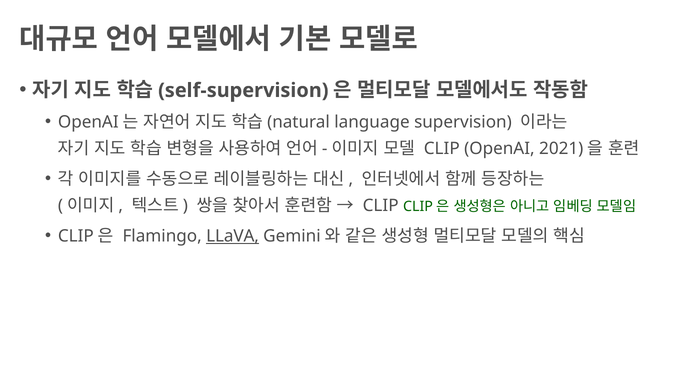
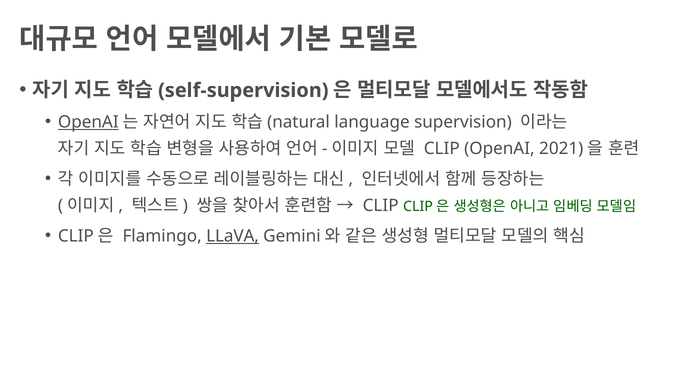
OpenAI underline: none -> present (88, 122)
